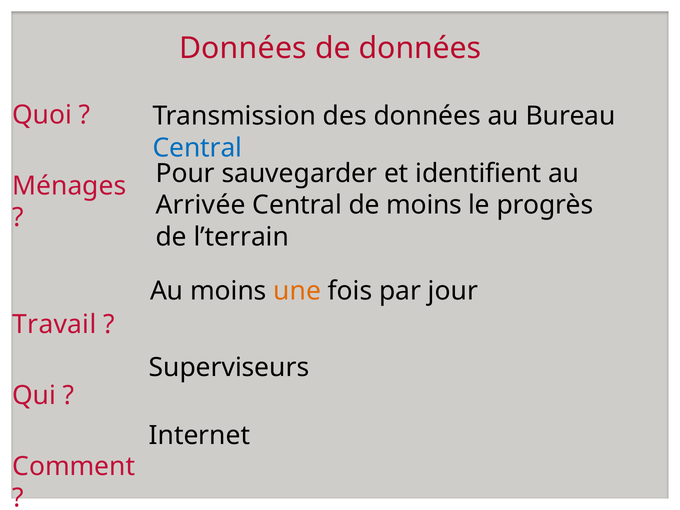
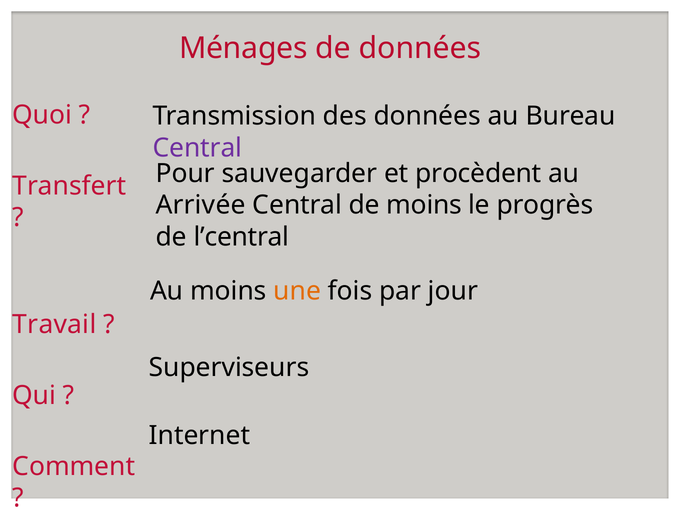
Données: Données -> Ménages (243, 48)
Central colour: blue -> purple (197, 148)
identifient: identifient -> procèdent (478, 173)
Ménages: Ménages -> Transfert (69, 186)
l’terrain: l’terrain -> l’central (241, 237)
